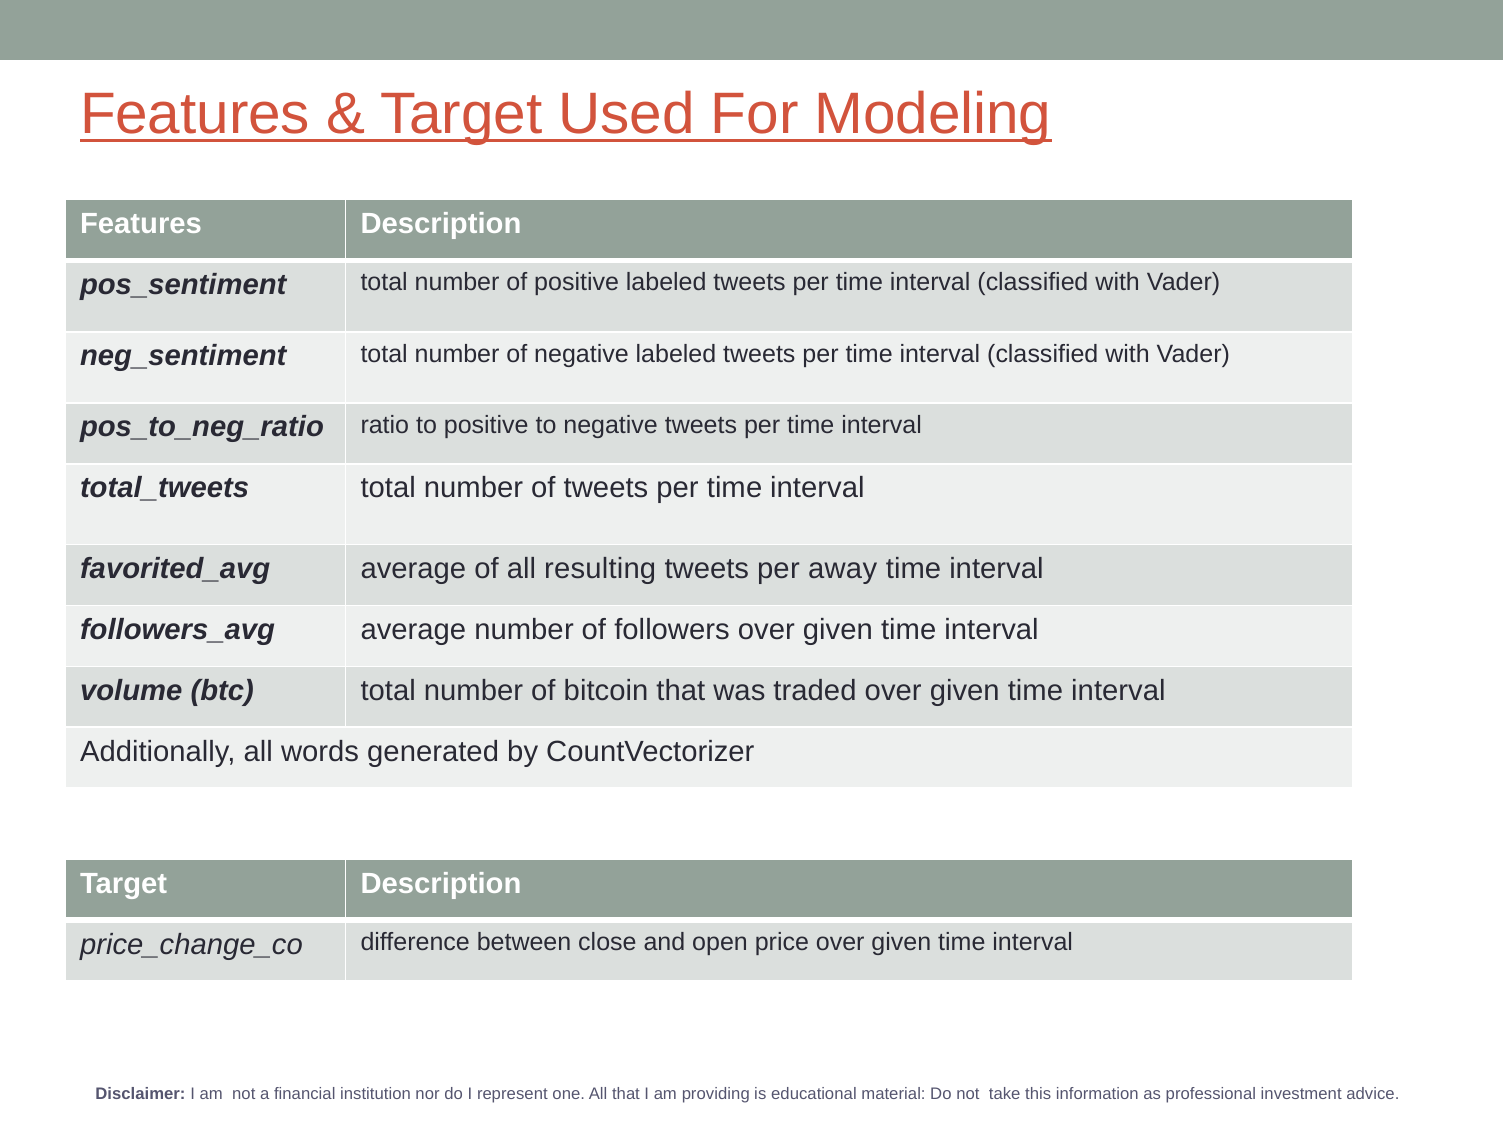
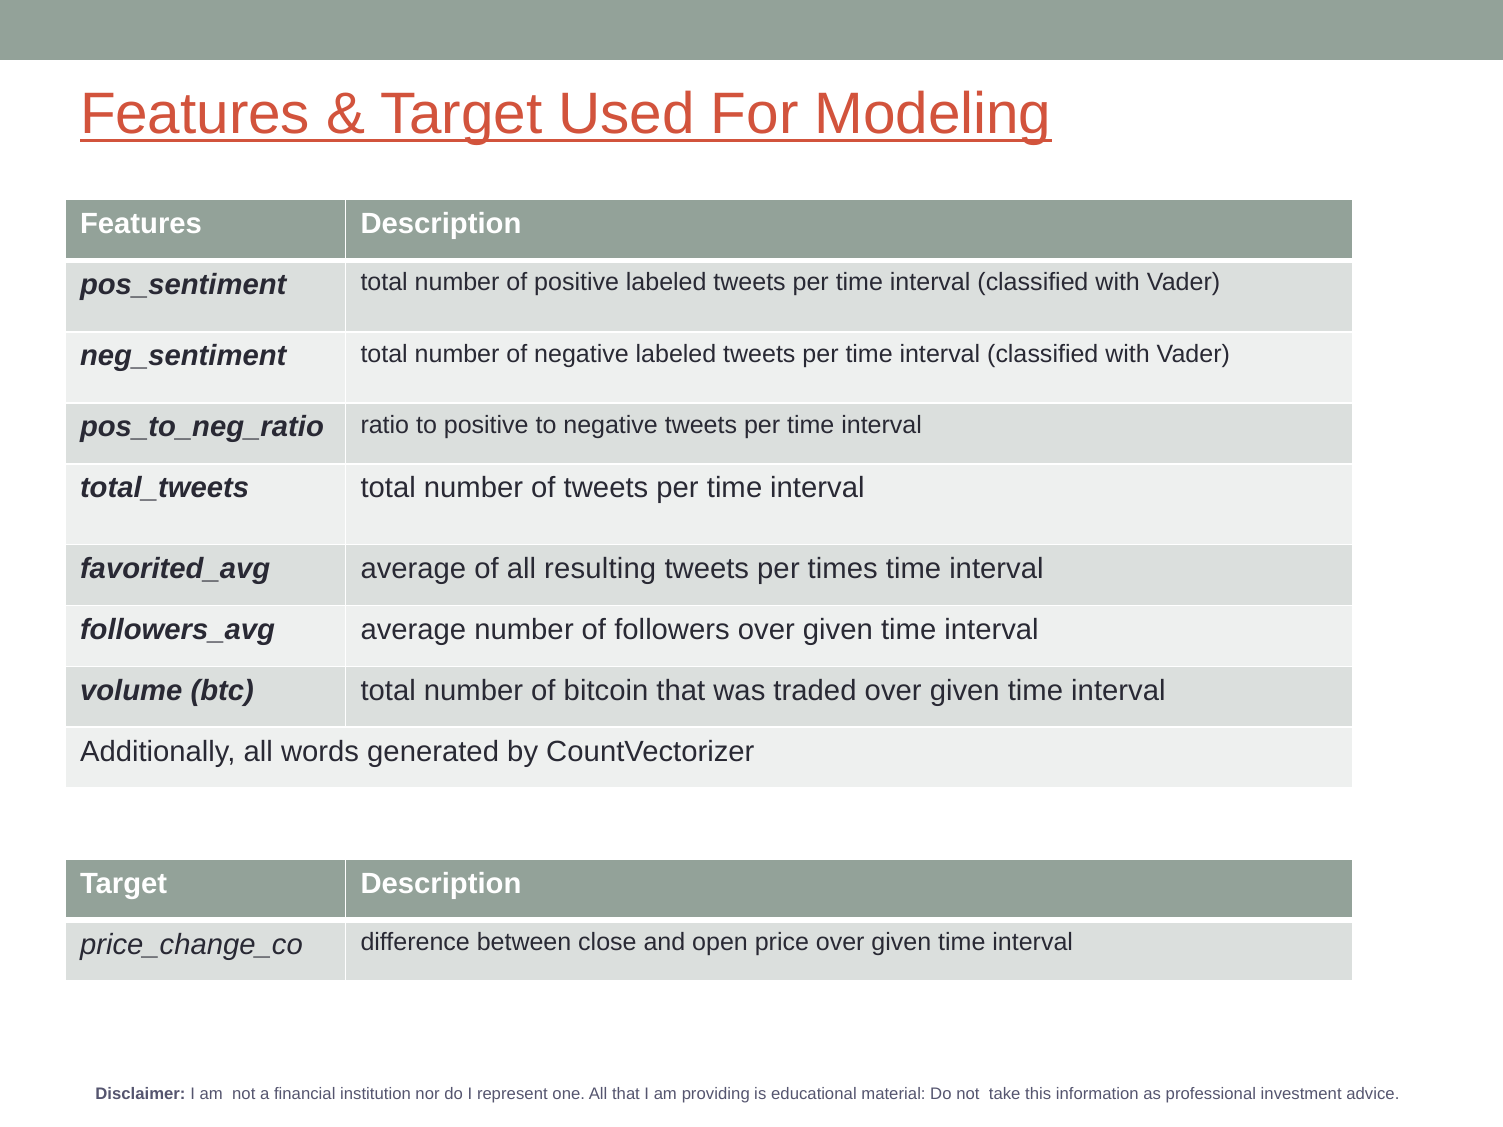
away: away -> times (843, 569)
